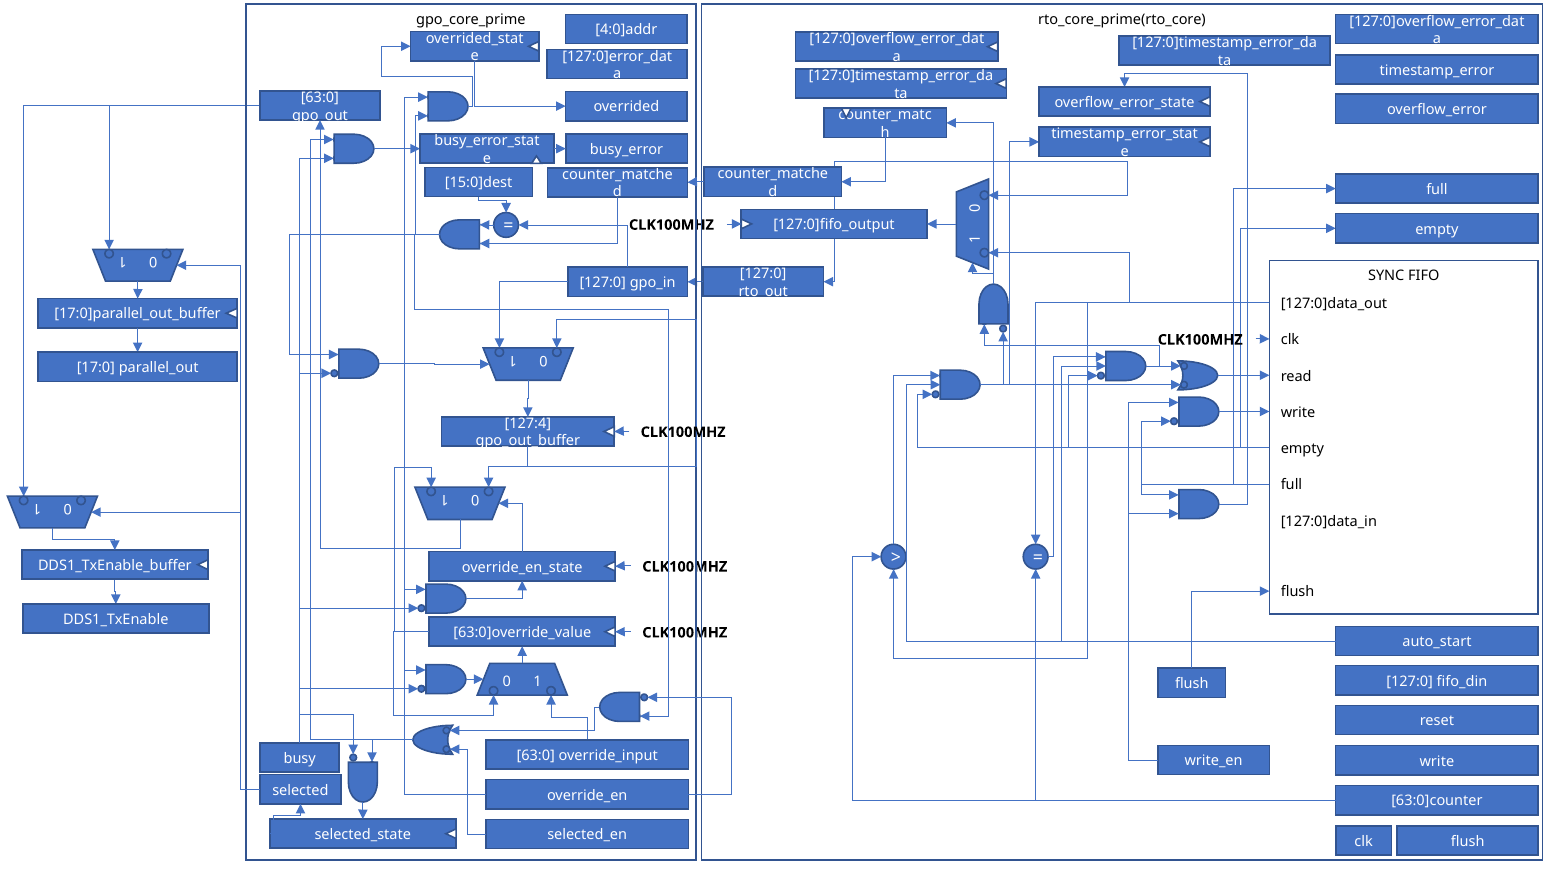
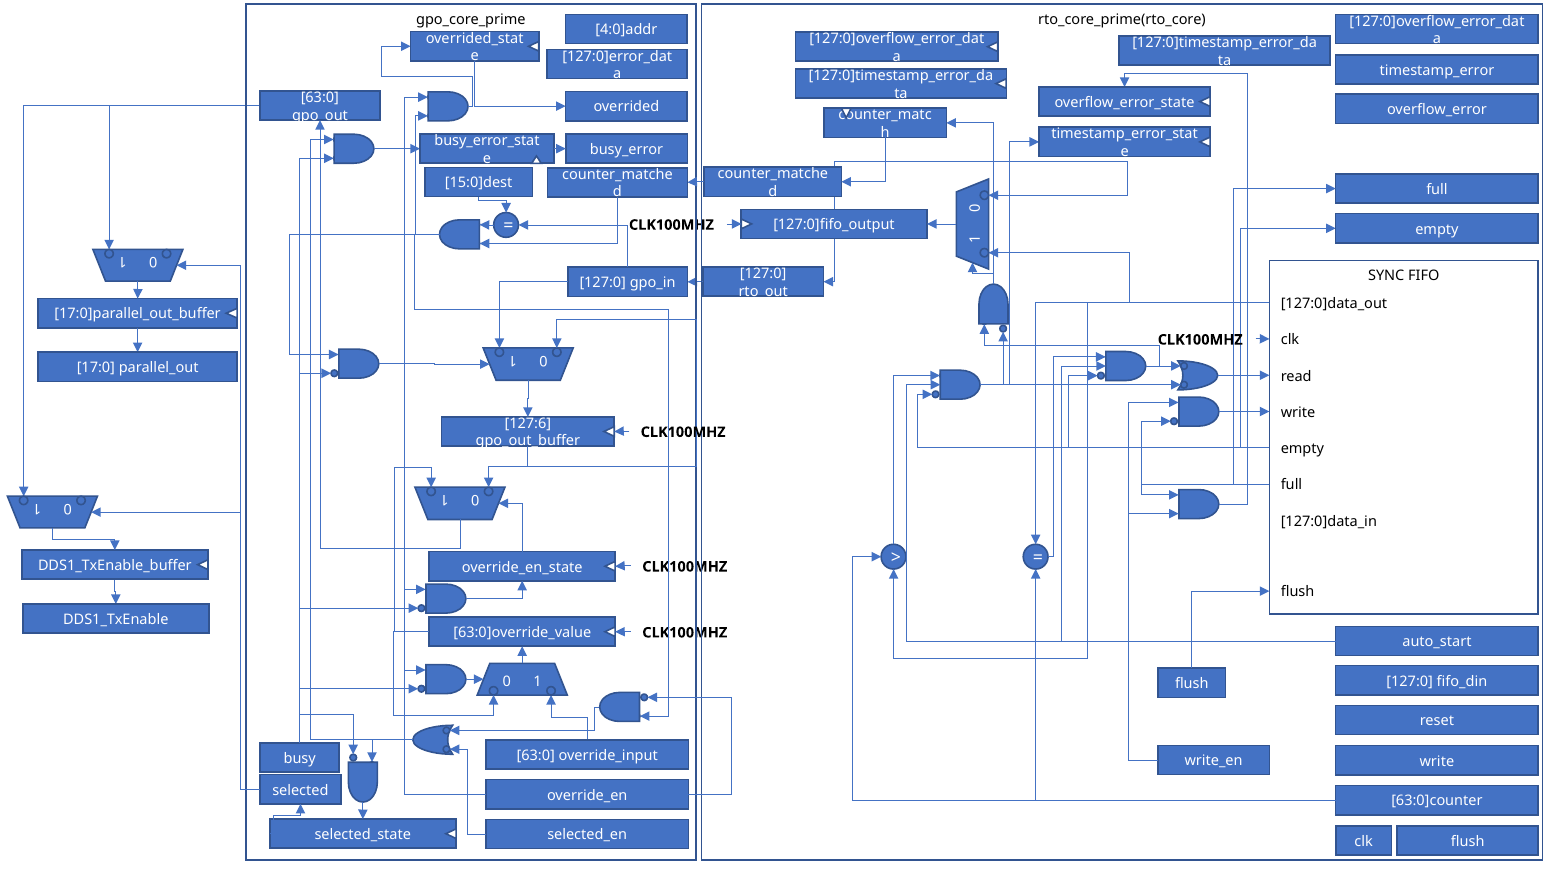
127:4: 127:4 -> 127:6 (528, 424)
